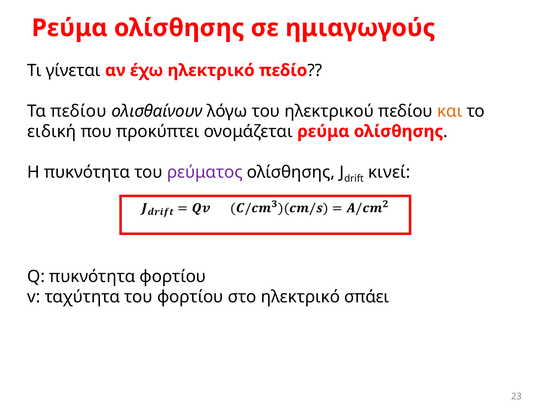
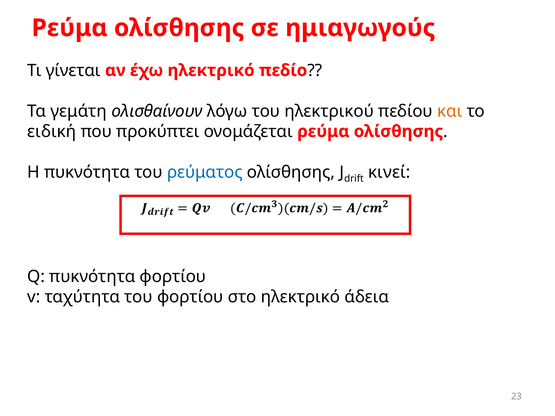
Τα πεδίου: πεδίου -> γεμάτη (79, 111)
ρεύματος colour: purple -> blue (205, 172)
σπάει: σπάει -> άδεια (367, 297)
